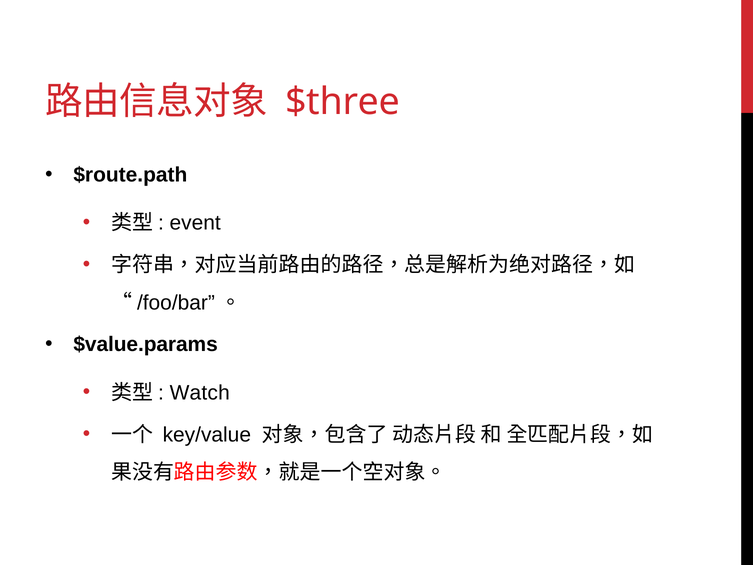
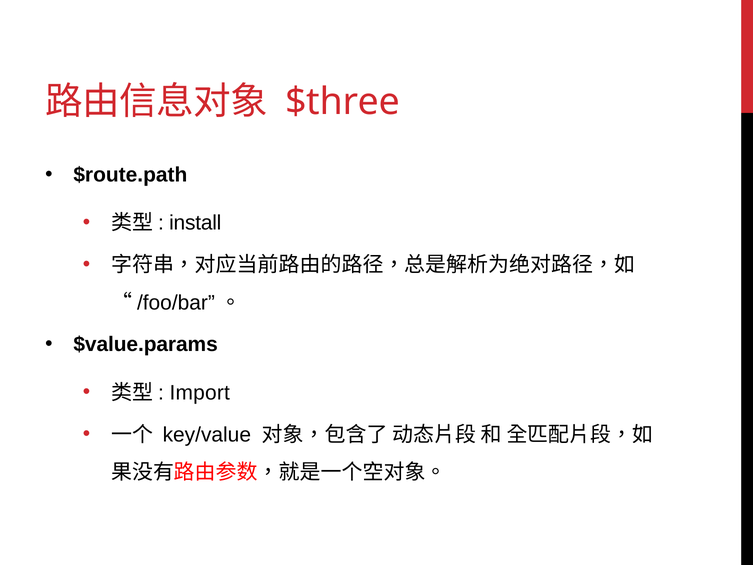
event: event -> install (195, 223)
Watch: Watch -> Import (200, 393)
